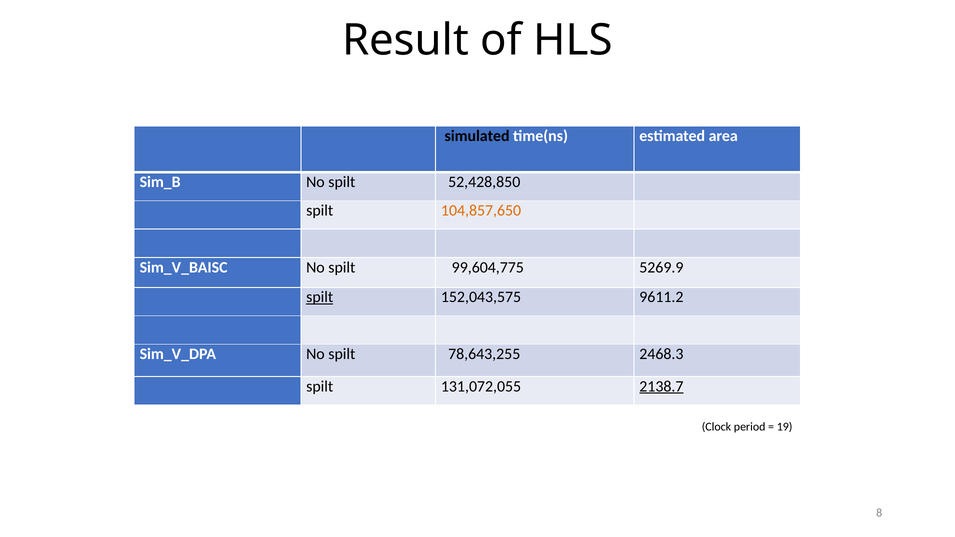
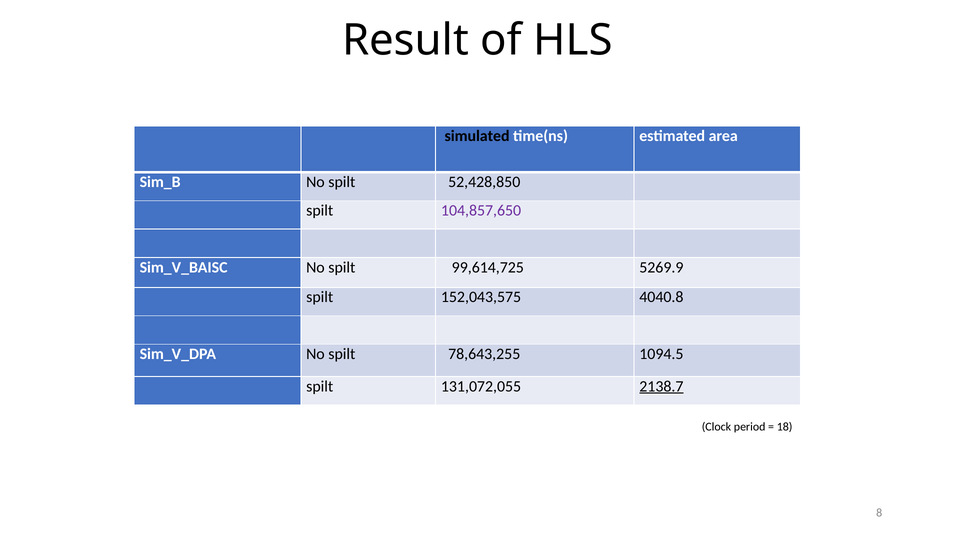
104,857,650 colour: orange -> purple (481, 211)
99,604,775: 99,604,775 -> 99,614,725 (488, 268)
spilt underline: present -> none (320, 297)
9611.2: 9611.2 -> 4040.8 (661, 297)
2468.3: 2468.3 -> 1094.5 (661, 354)
19: 19 -> 18 (785, 427)
